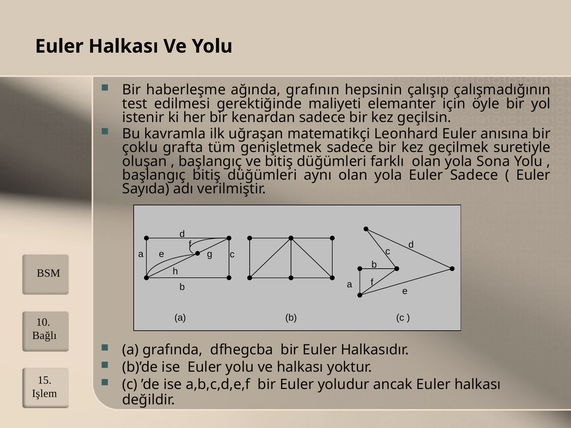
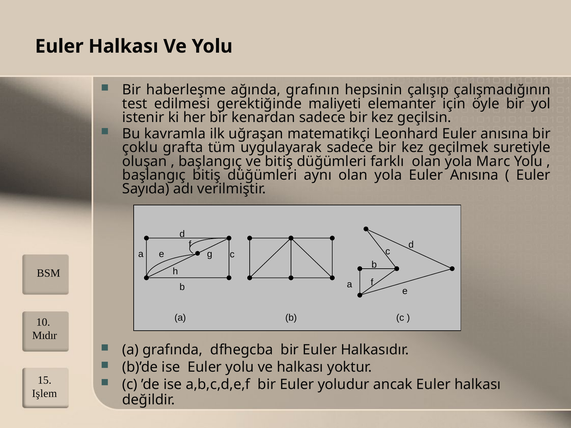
genişletmek: genişletmek -> uygulayarak (281, 148)
Sona: Sona -> Marc (493, 161)
yola Euler Sadece: Sadece -> Anısına (474, 175)
Bağlı: Bağlı -> Mıdır (45, 336)
